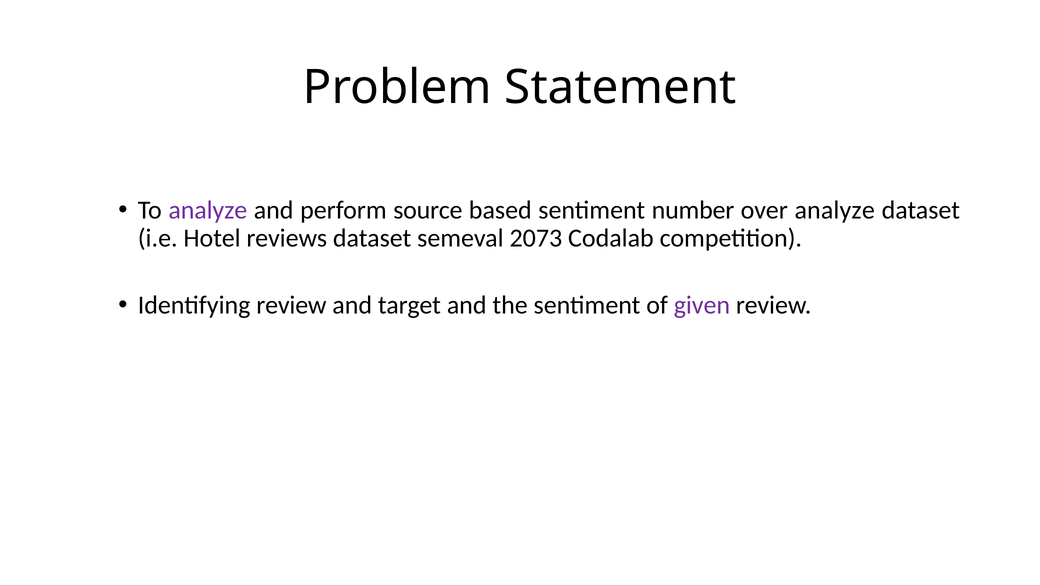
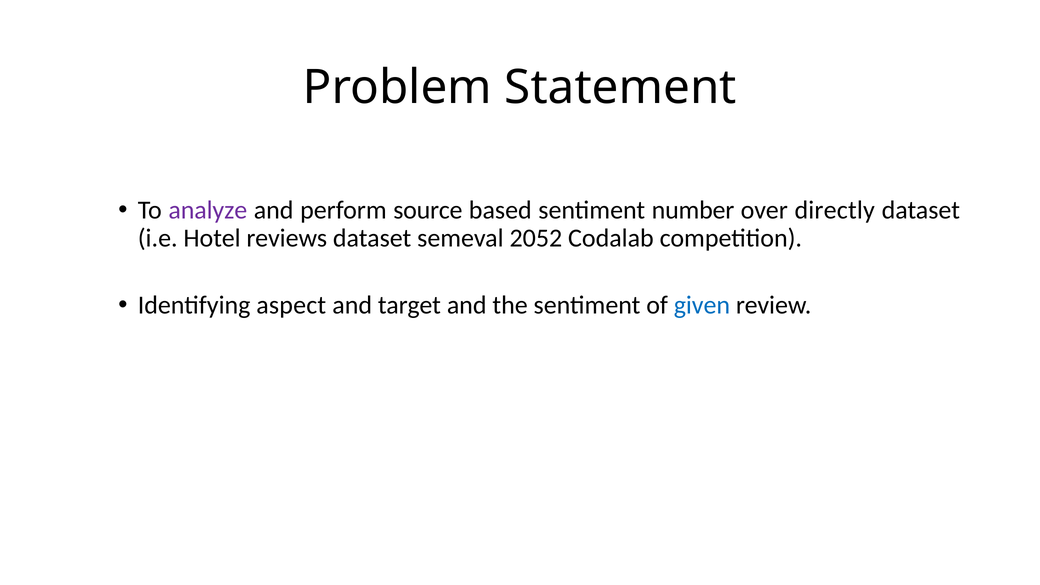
over analyze: analyze -> directly (835, 210)
2073: 2073 -> 2052 (536, 238)
Identifying review: review -> aspect (291, 305)
given colour: purple -> blue (702, 305)
